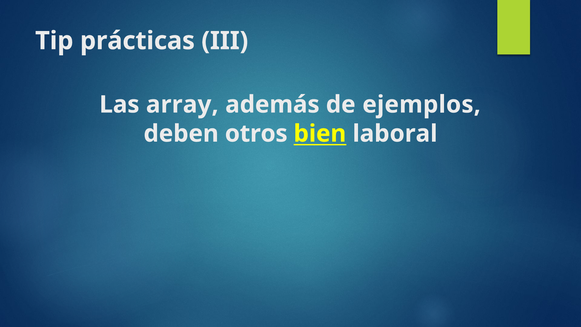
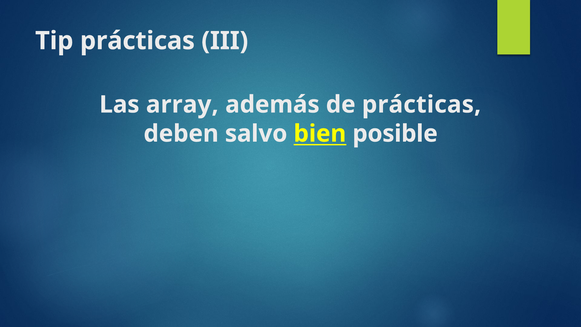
de ejemplos: ejemplos -> prácticas (422, 105)
otros: otros -> salvo (256, 134)
laboral: laboral -> posible (395, 134)
